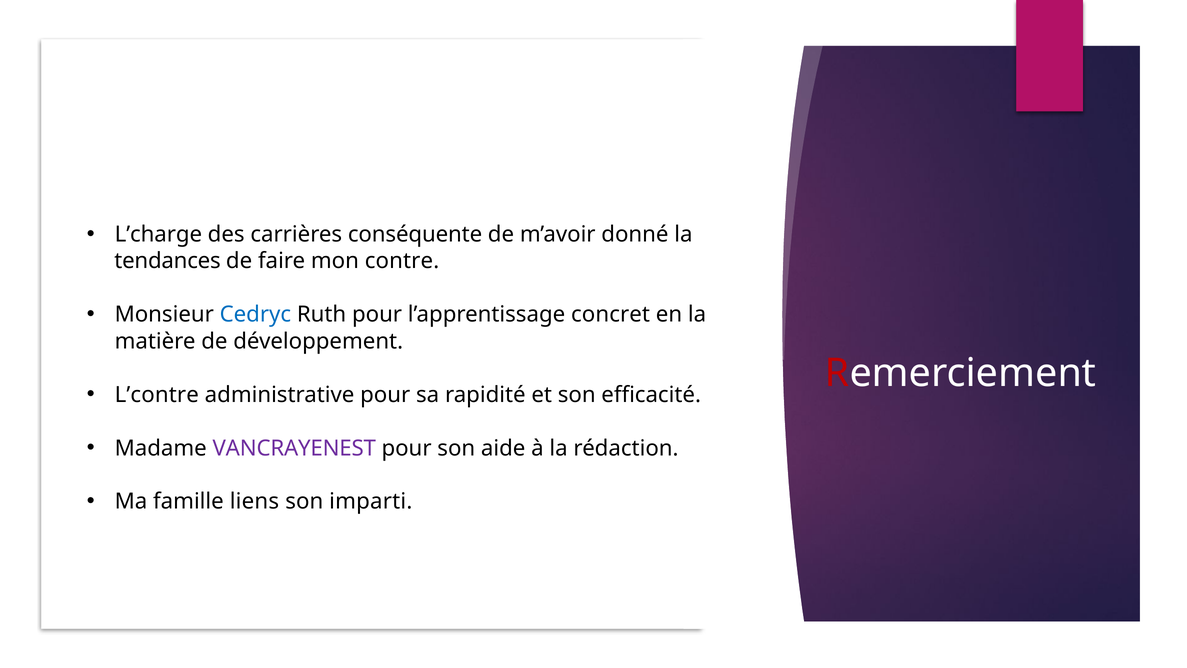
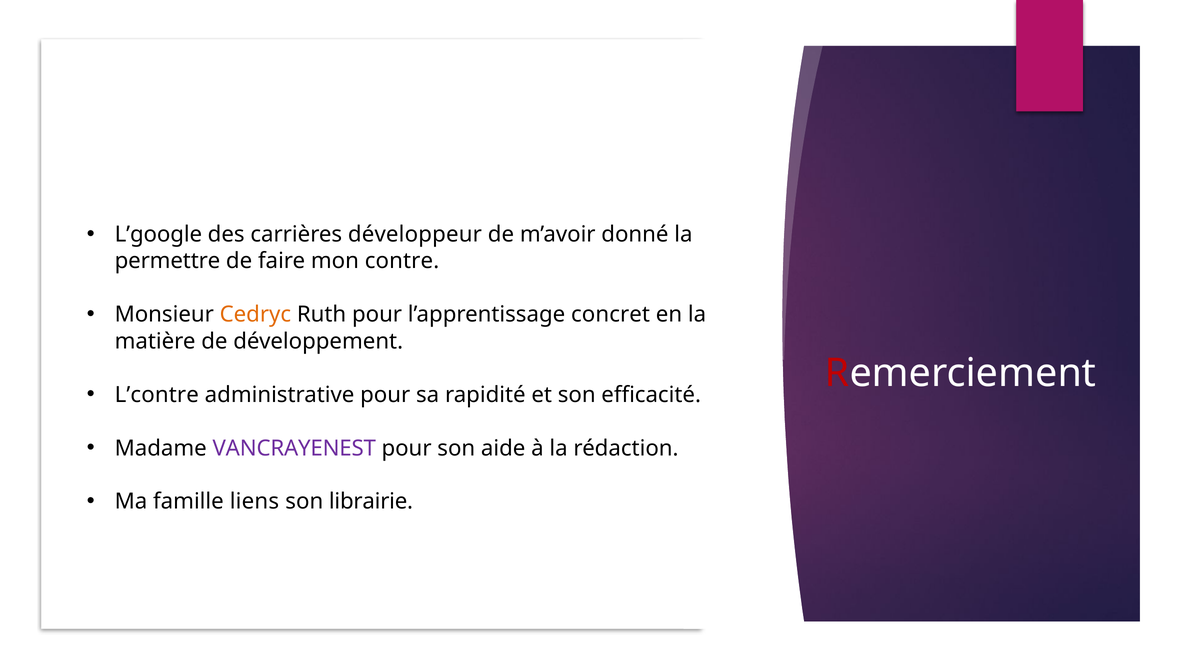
L’charge: L’charge -> L’google (158, 234)
conséquente: conséquente -> développeur (415, 234)
tendances: tendances -> permettre (167, 261)
Cedryc colour: blue -> orange (255, 314)
imparti: imparti -> librairie (371, 501)
